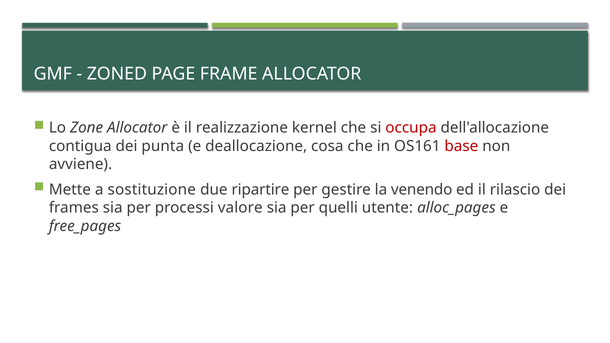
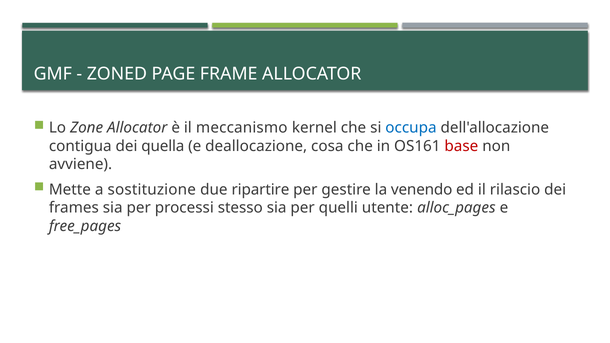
realizzazione: realizzazione -> meccanismo (242, 128)
occupa colour: red -> blue (411, 128)
punta: punta -> quella (163, 146)
valore: valore -> stesso (240, 208)
